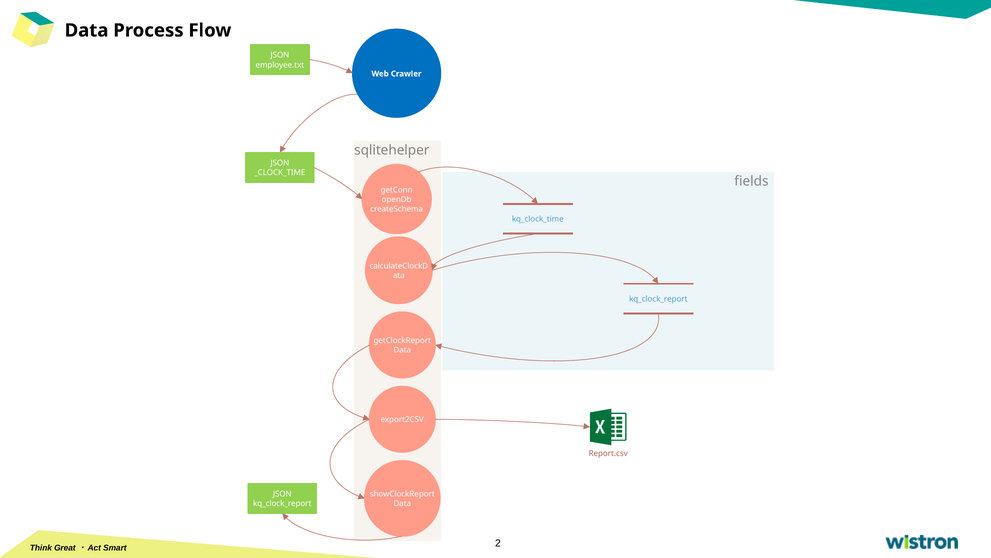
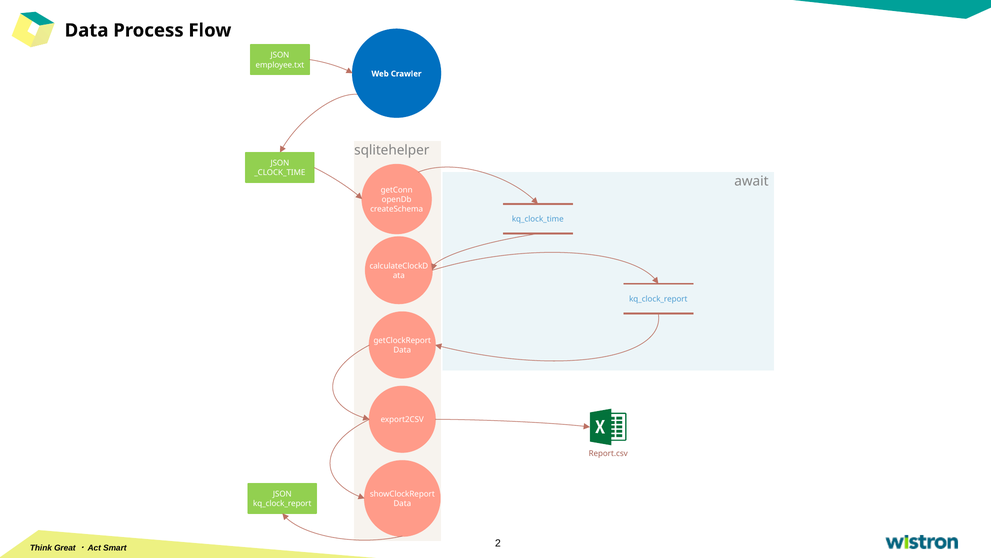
fields: fields -> await (751, 181)
